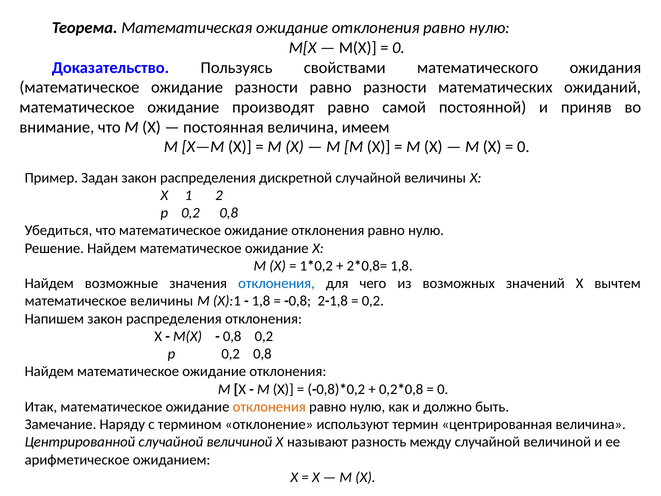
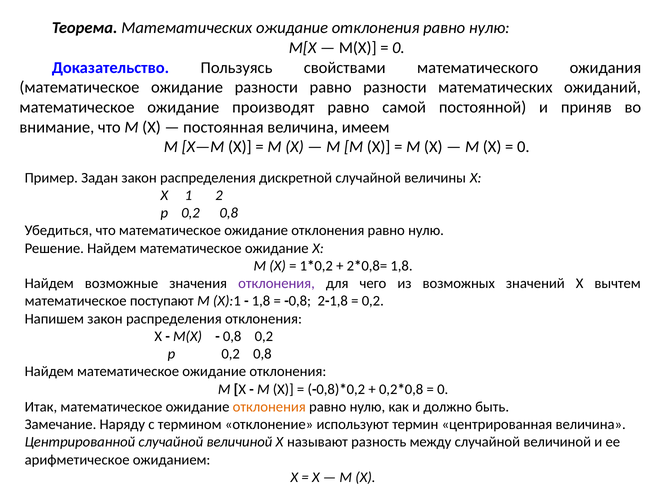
Теорема Математическая: Математическая -> Математических (187, 28)
отклонения colour: blue -> purple (276, 283)
математическое величины: величины -> поступают (162, 301)
